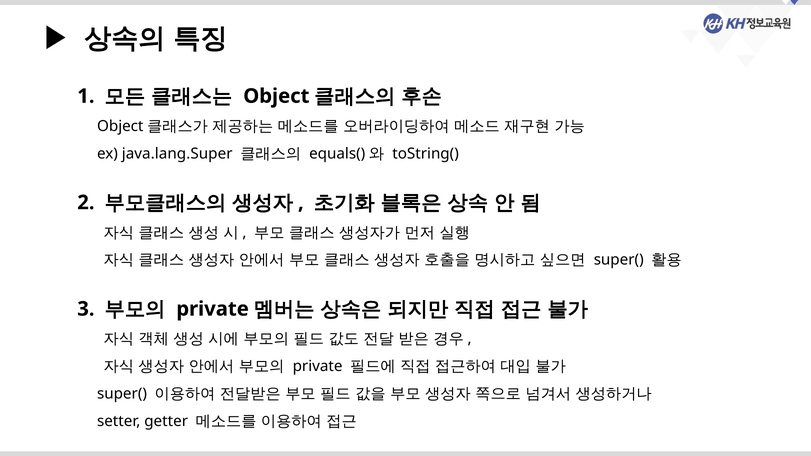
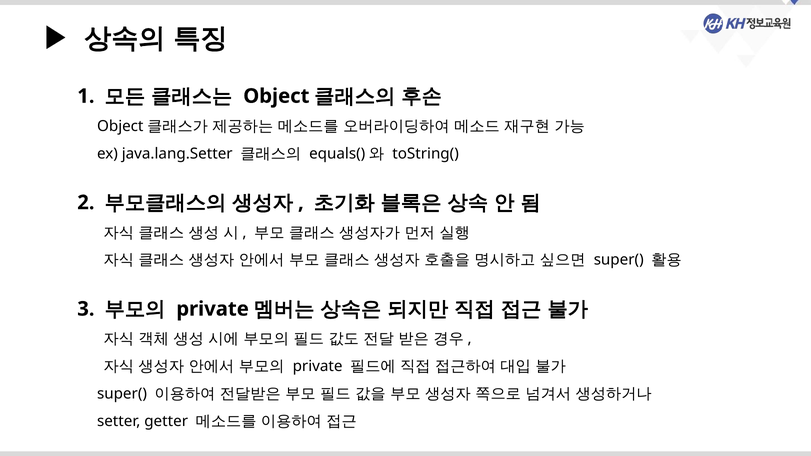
java.lang.Super: java.lang.Super -> java.lang.Setter (177, 154)
